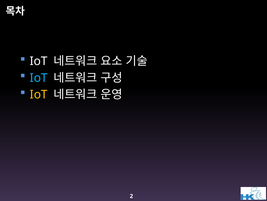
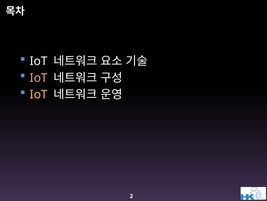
IoT colour: light blue -> pink (39, 78)
